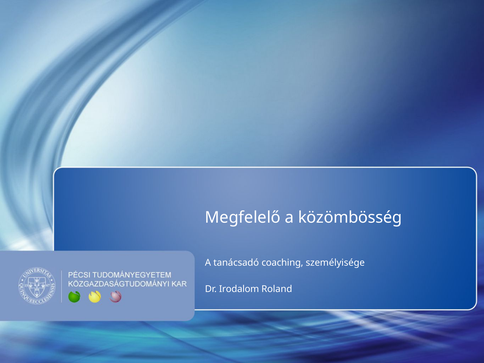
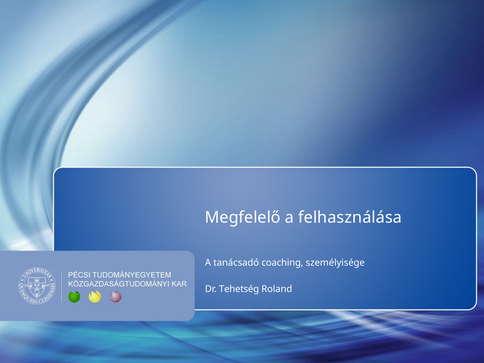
közömbösség: közömbösség -> felhasználása (350, 218)
Irodalom: Irodalom -> Tehetség (239, 289)
